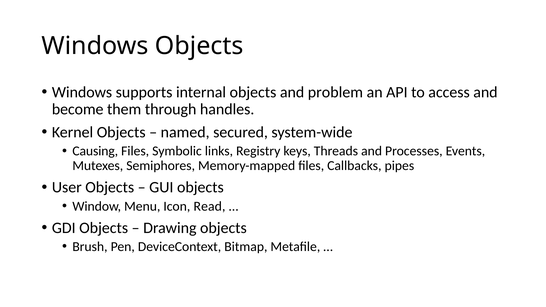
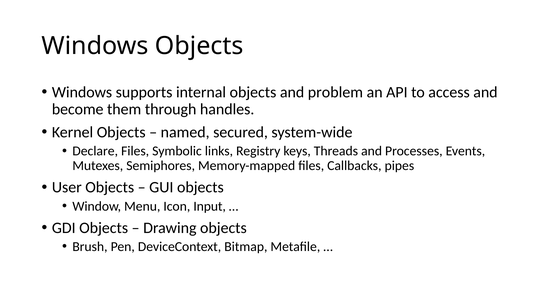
Causing: Causing -> Declare (95, 151)
Read: Read -> Input (210, 206)
